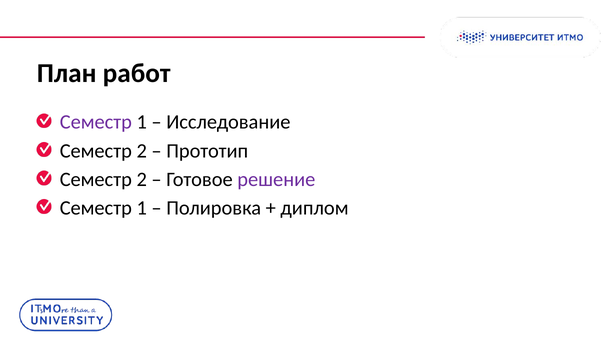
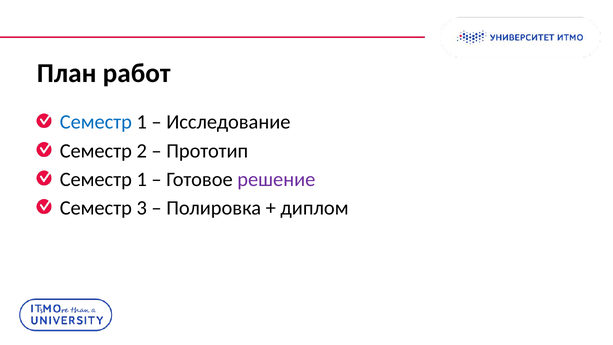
Семестр colour: purple -> blue (96, 122)
2: 2 -> 1 (142, 179)
1: 1 -> 3 (142, 208)
